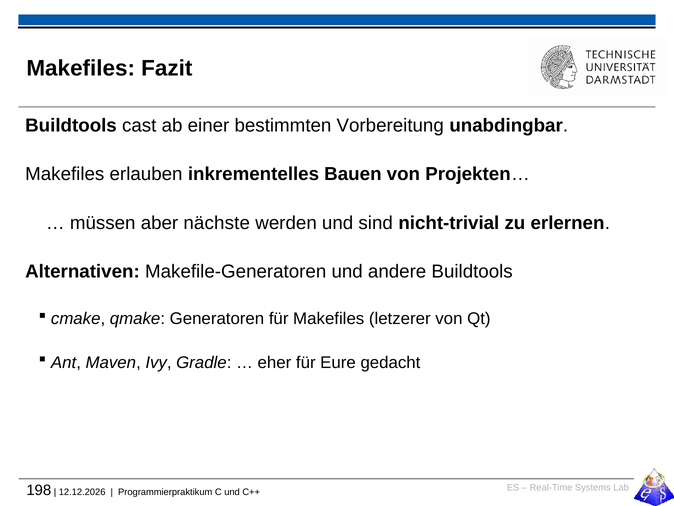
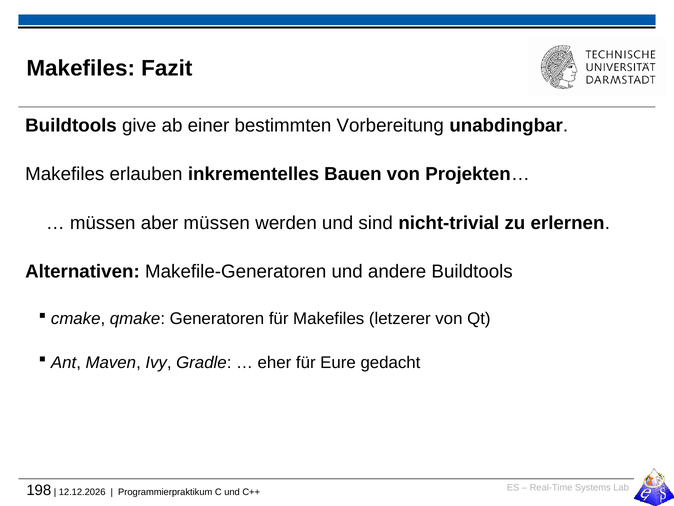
cast: cast -> give (139, 125)
aber nächste: nächste -> müssen (217, 223)
